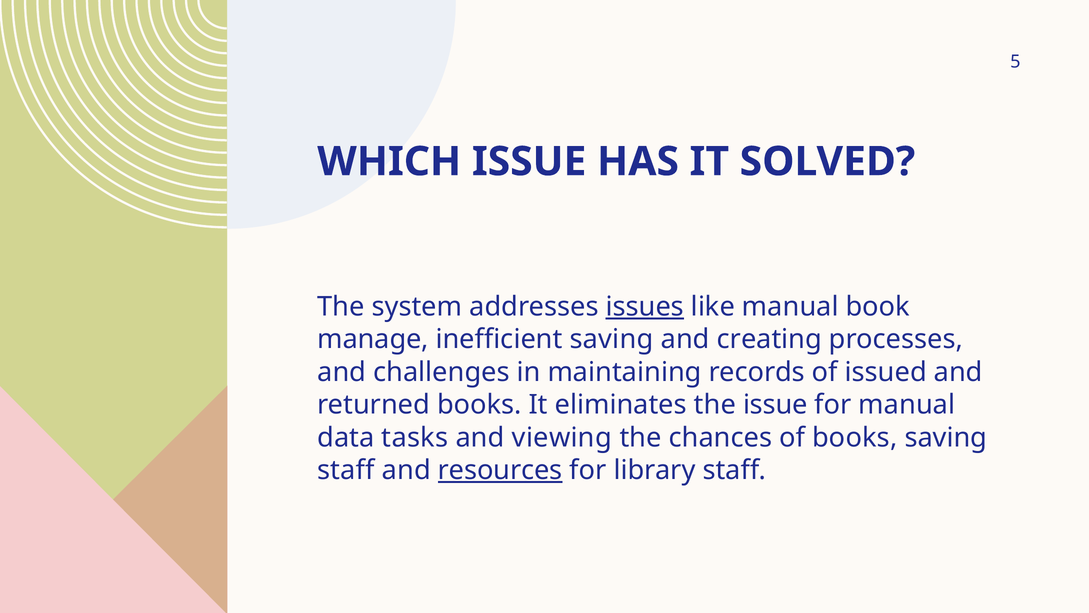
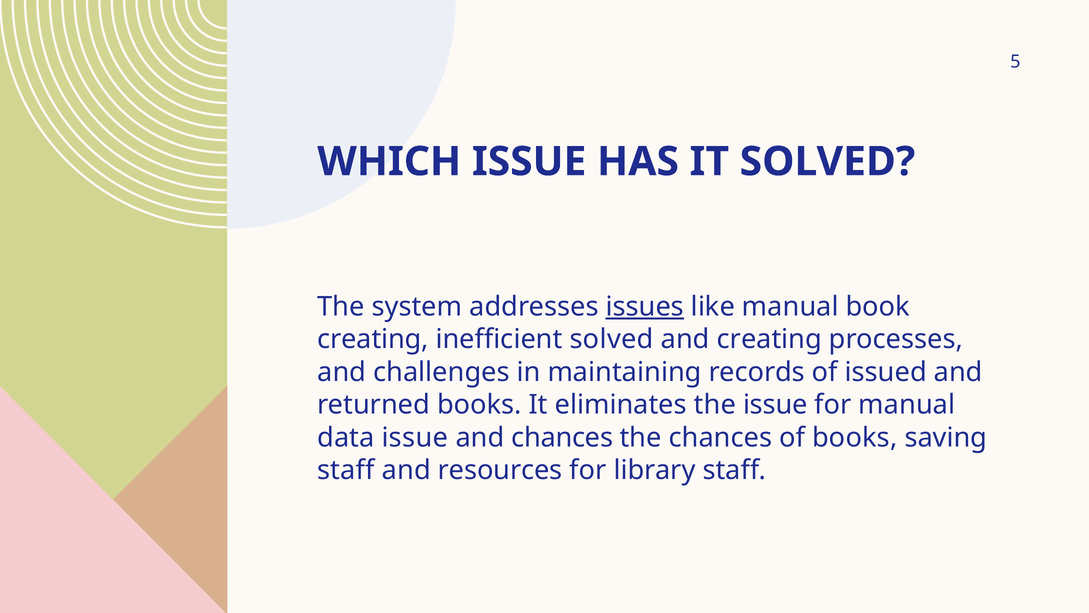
manage: manage -> creating (373, 339)
inefficient saving: saving -> solved (612, 339)
data tasks: tasks -> issue (415, 437)
and viewing: viewing -> chances (562, 437)
resources underline: present -> none (500, 470)
